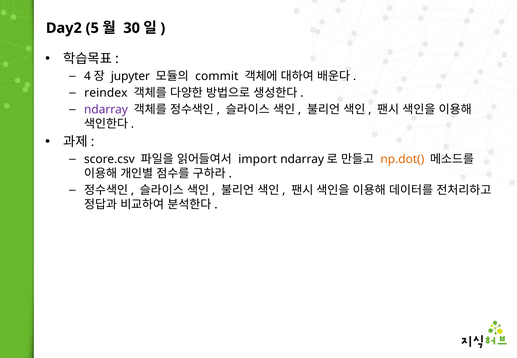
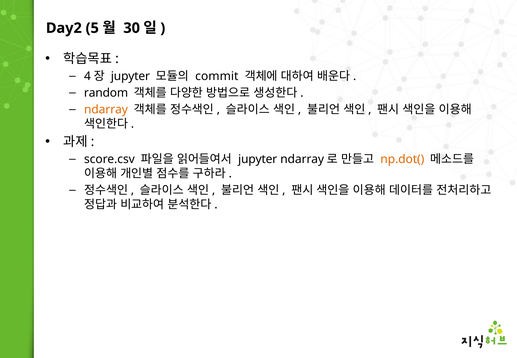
reindex: reindex -> random (106, 93)
ndarray colour: purple -> orange (106, 110)
import: import -> jupyter (258, 159)
